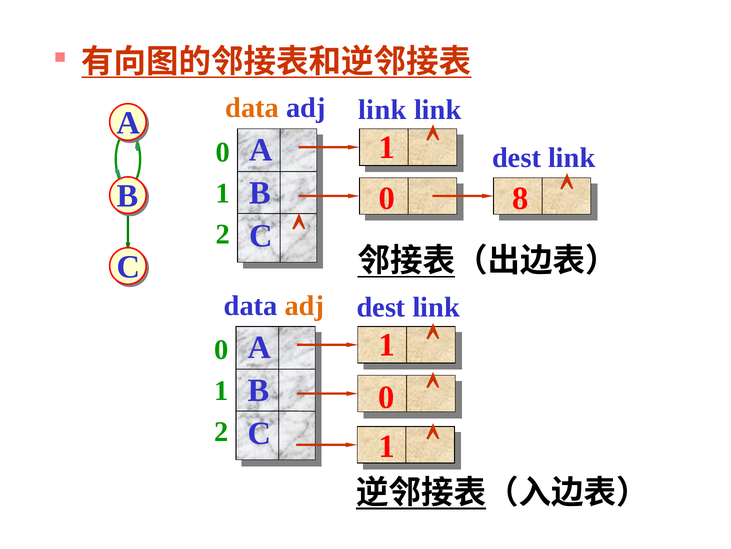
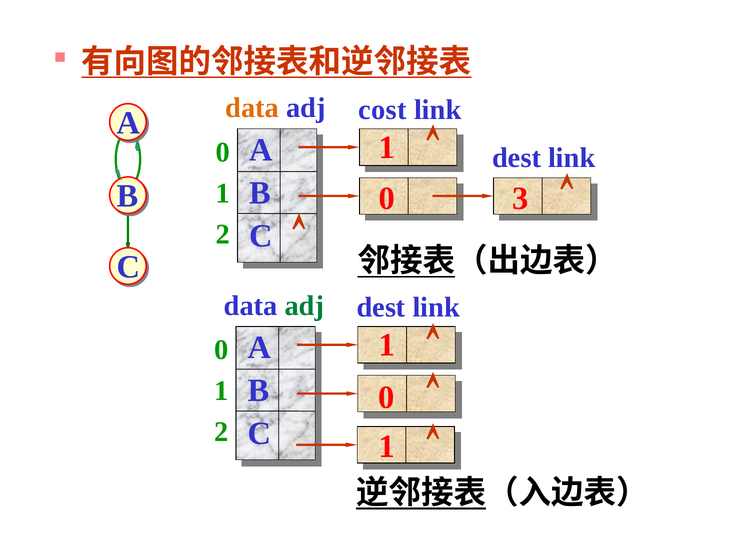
link: link -> cost (382, 110)
8: 8 -> 3 (521, 198)
adj colour: orange -> green (304, 305)
